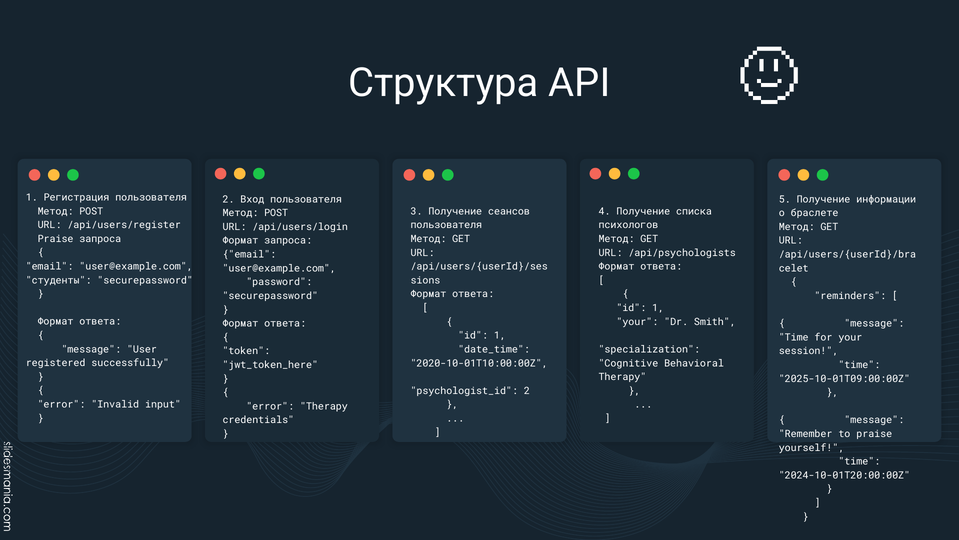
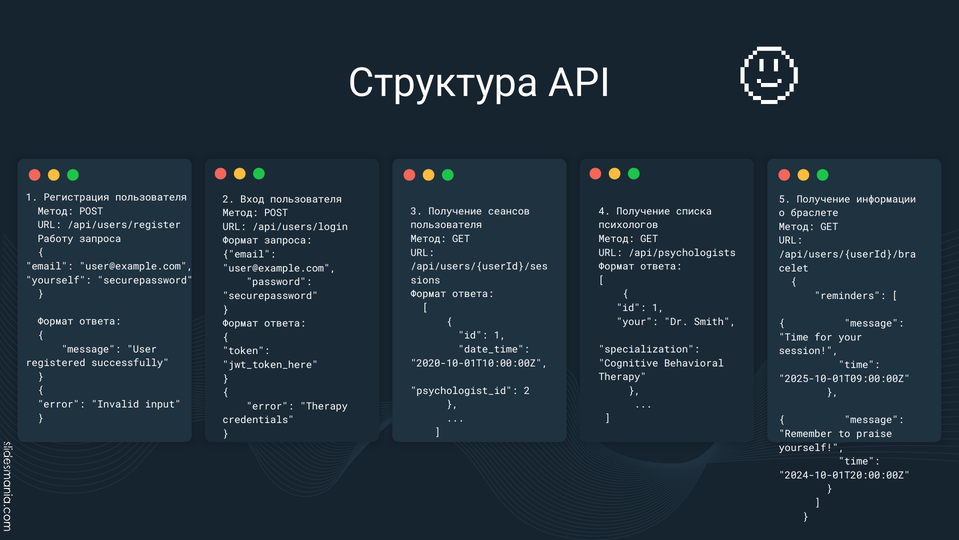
Praise: Praise -> Работу (56, 239)
студенты: студенты -> yourself (59, 280)
